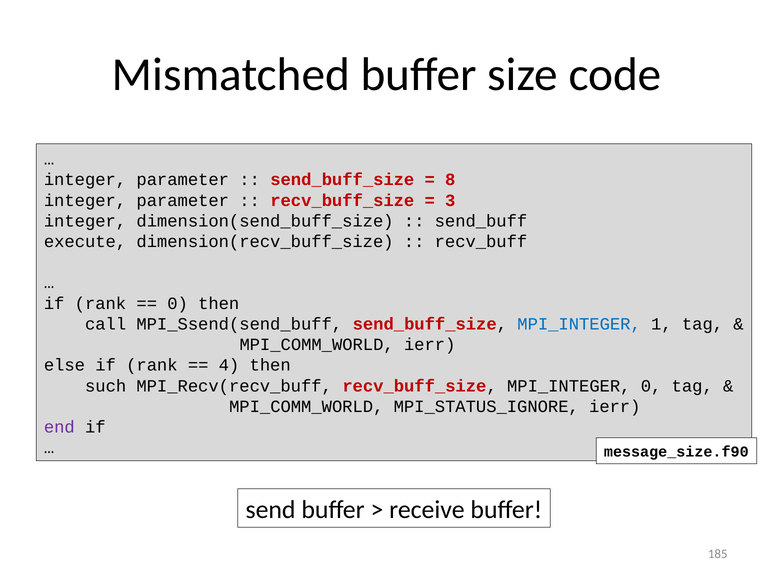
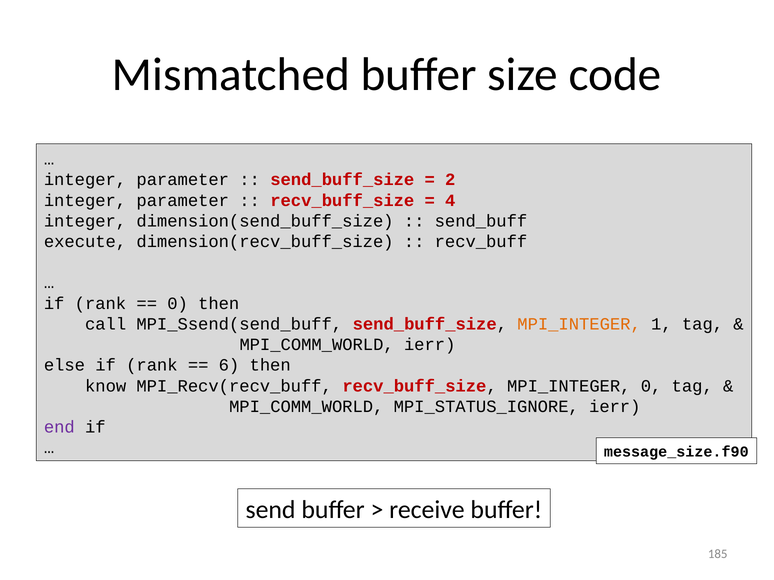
8: 8 -> 2 (450, 180)
3: 3 -> 4 (450, 201)
MPI_INTEGER colour: blue -> orange (579, 324)
4: 4 -> 6 (229, 366)
such: such -> know (106, 386)
